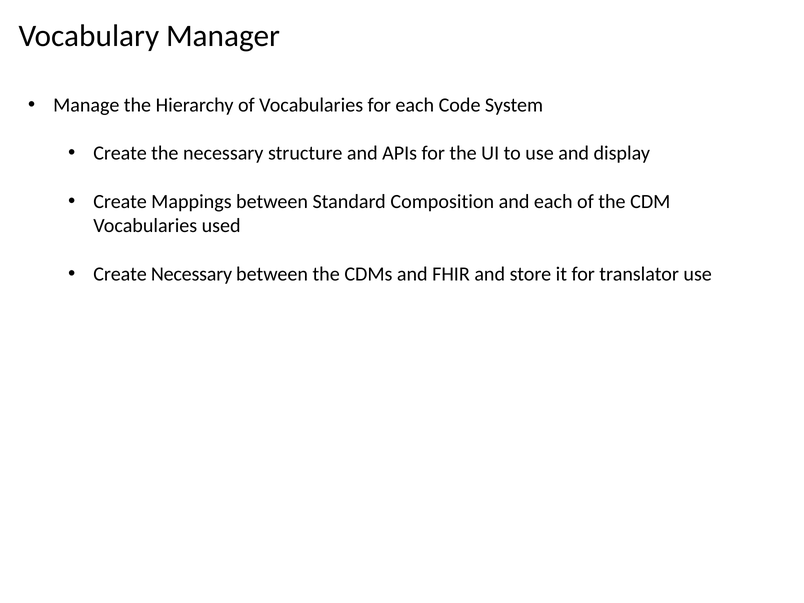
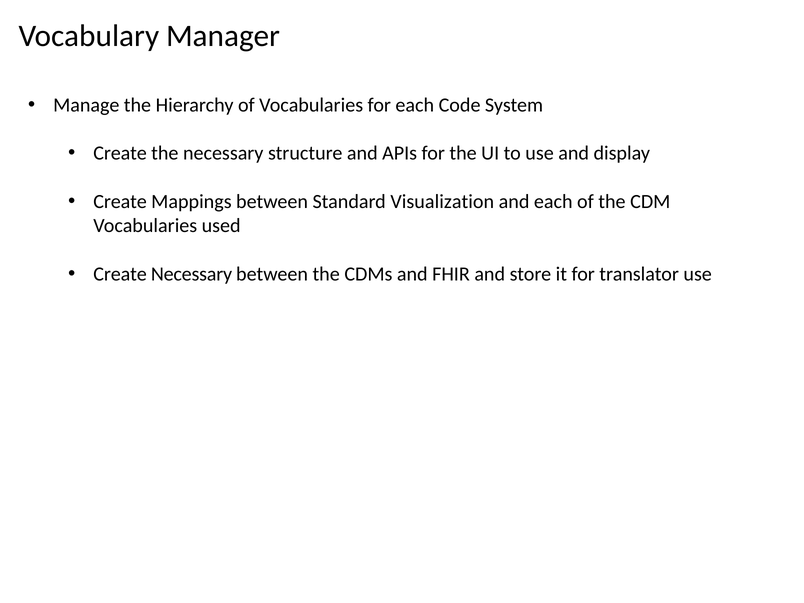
Composition: Composition -> Visualization (442, 202)
